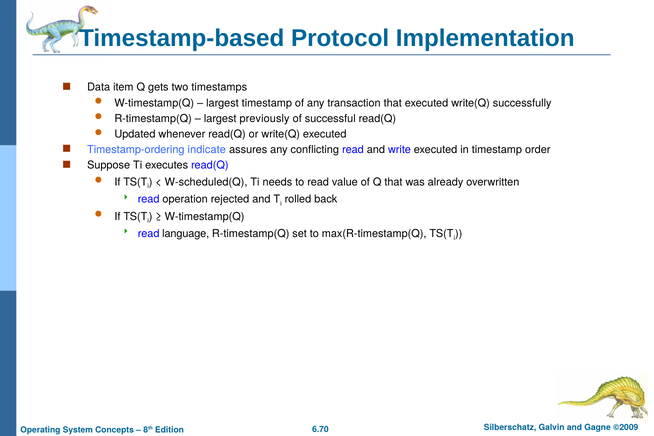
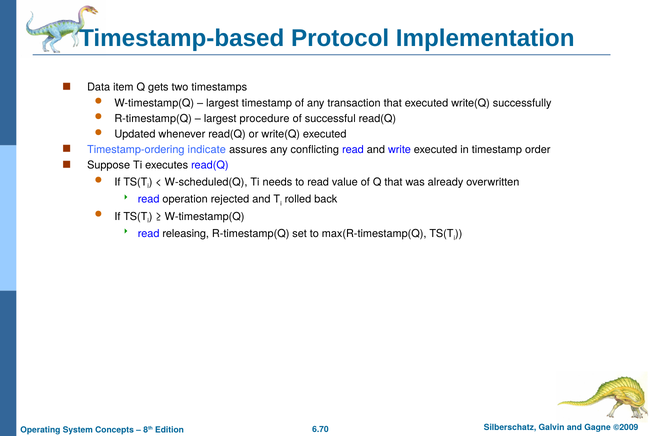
previously: previously -> procedure (265, 119)
language: language -> releasing (186, 234)
